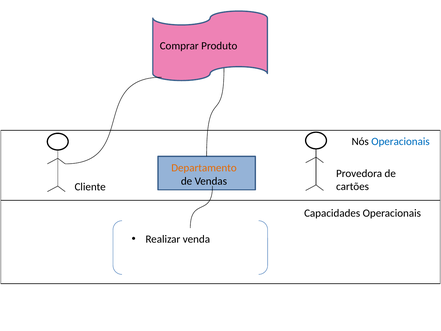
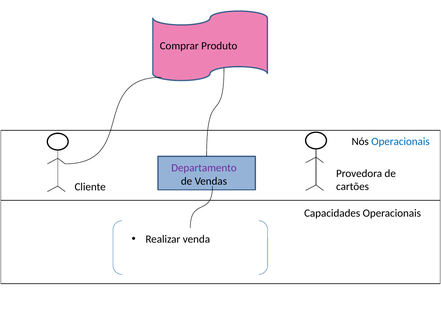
Departamento colour: orange -> purple (204, 168)
